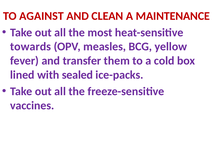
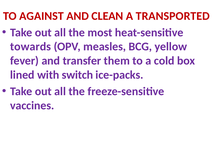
MAINTENANCE: MAINTENANCE -> TRANSPORTED (173, 16)
sealed: sealed -> switch (77, 75)
